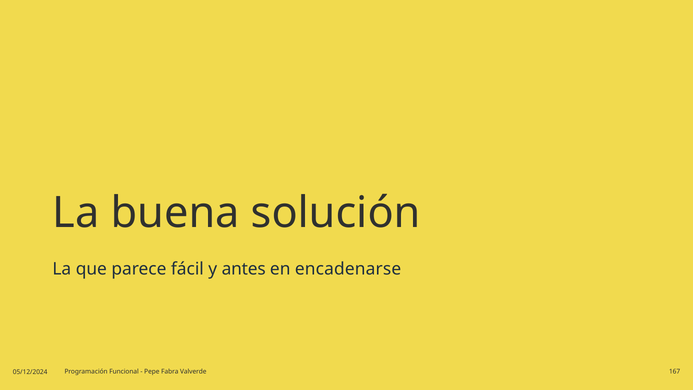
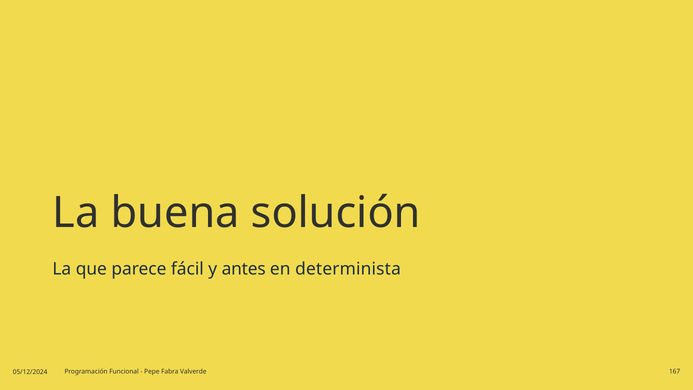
encadenarse: encadenarse -> determinista (348, 269)
